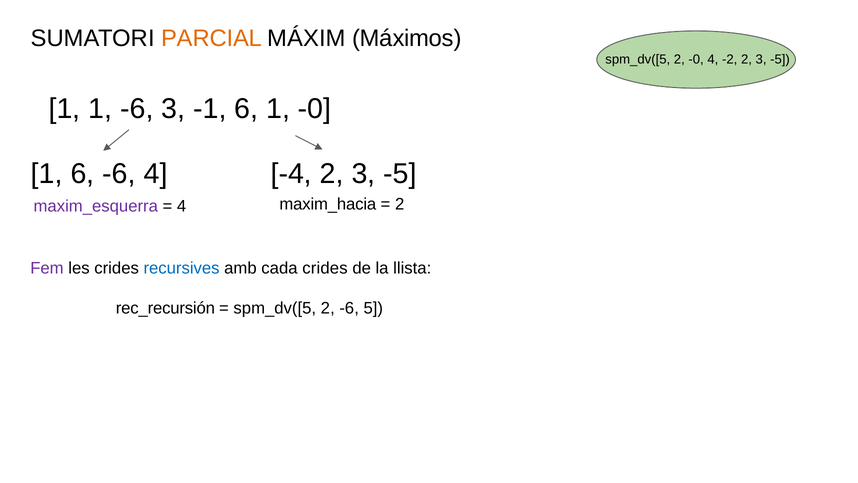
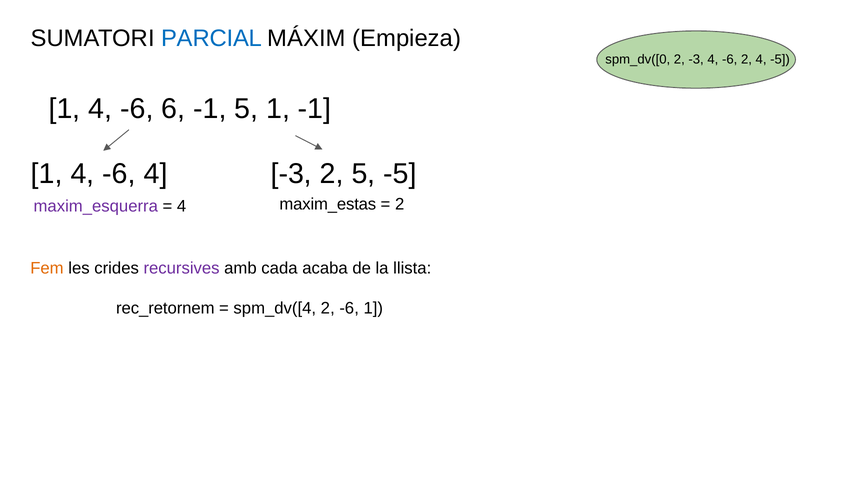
PARCIAL colour: orange -> blue (212, 38)
Máximos: Máximos -> Empieza (407, 38)
spm_dv([5: spm_dv([5 -> spm_dv([0 (638, 59)
2 -0: -0 -> -3 (696, 59)
-2: -2 -> -6 (730, 59)
3: 3 -> 4 (761, 59)
1: 1 -> 4 (100, 109)
-6 3: 3 -> 6 (173, 109)
-1 6: 6 -> 5 (246, 109)
1 -0: -0 -> -1 (315, 109)
6: 6 -> 4 (82, 174)
4 -4: -4 -> -3 (291, 174)
3: 3 -> 5 (363, 174)
maxim_hacia: maxim_hacia -> maxim_estas (328, 204)
Fem colour: purple -> orange (47, 268)
recursives colour: blue -> purple (182, 268)
cada crides: crides -> acaba (325, 268)
rec_recursión: rec_recursión -> rec_retornem (165, 308)
spm_dv([5: spm_dv([5 -> spm_dv([4 (275, 308)
-6 5: 5 -> 1 (373, 308)
